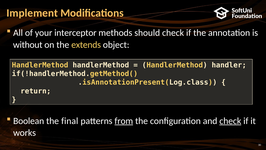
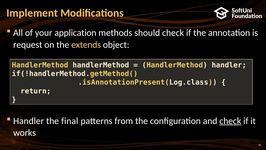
interceptor: interceptor -> application (75, 33)
without: without -> request (28, 45)
Boolean: Boolean -> Handler (29, 121)
from underline: present -> none (124, 121)
